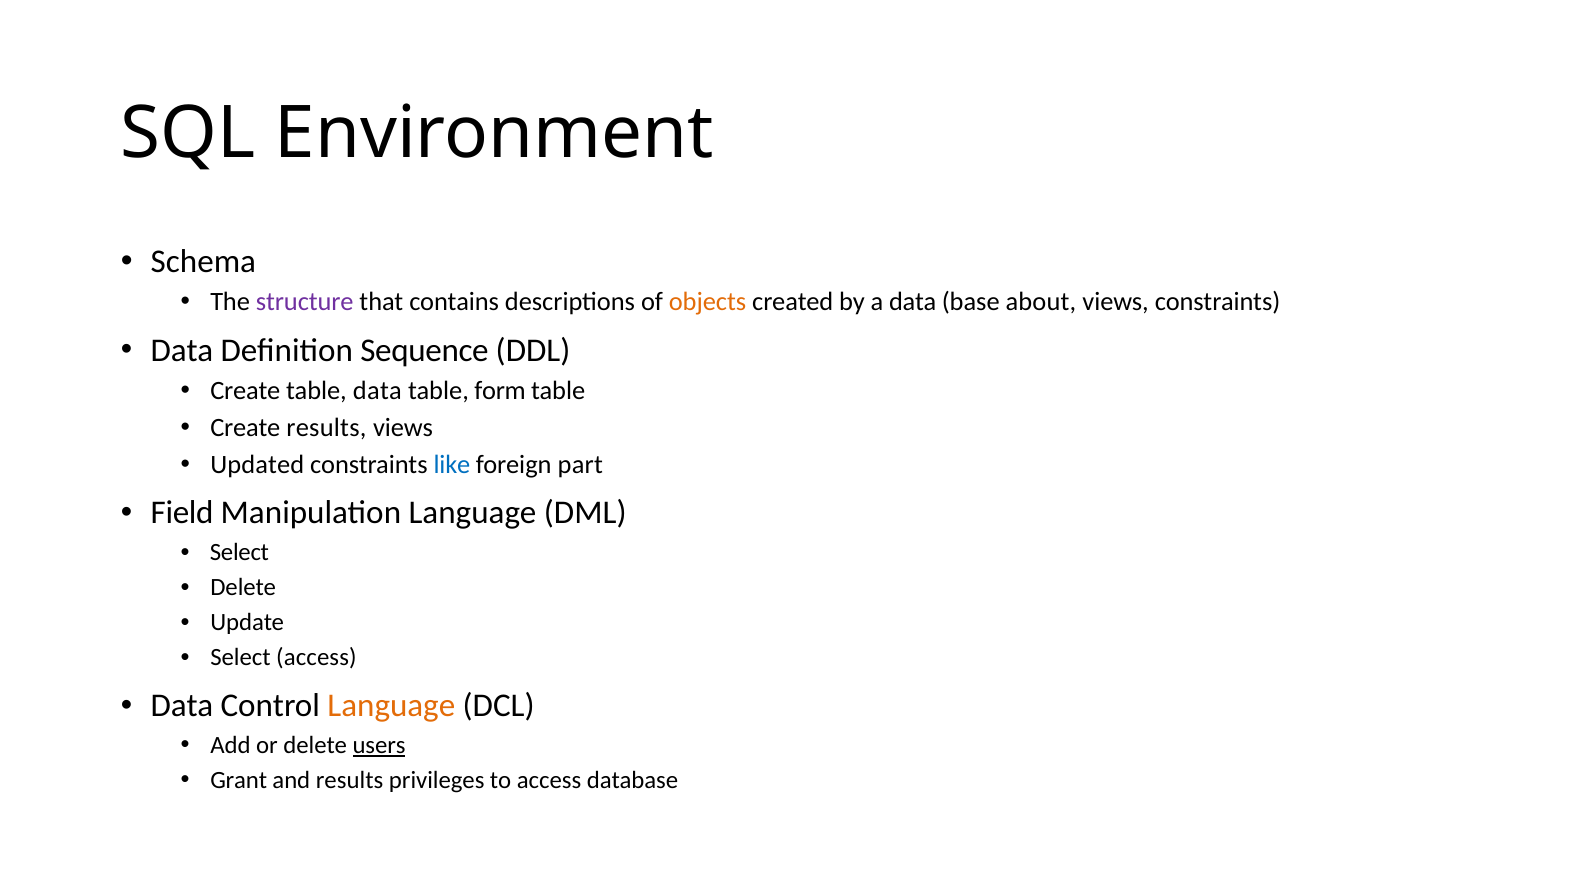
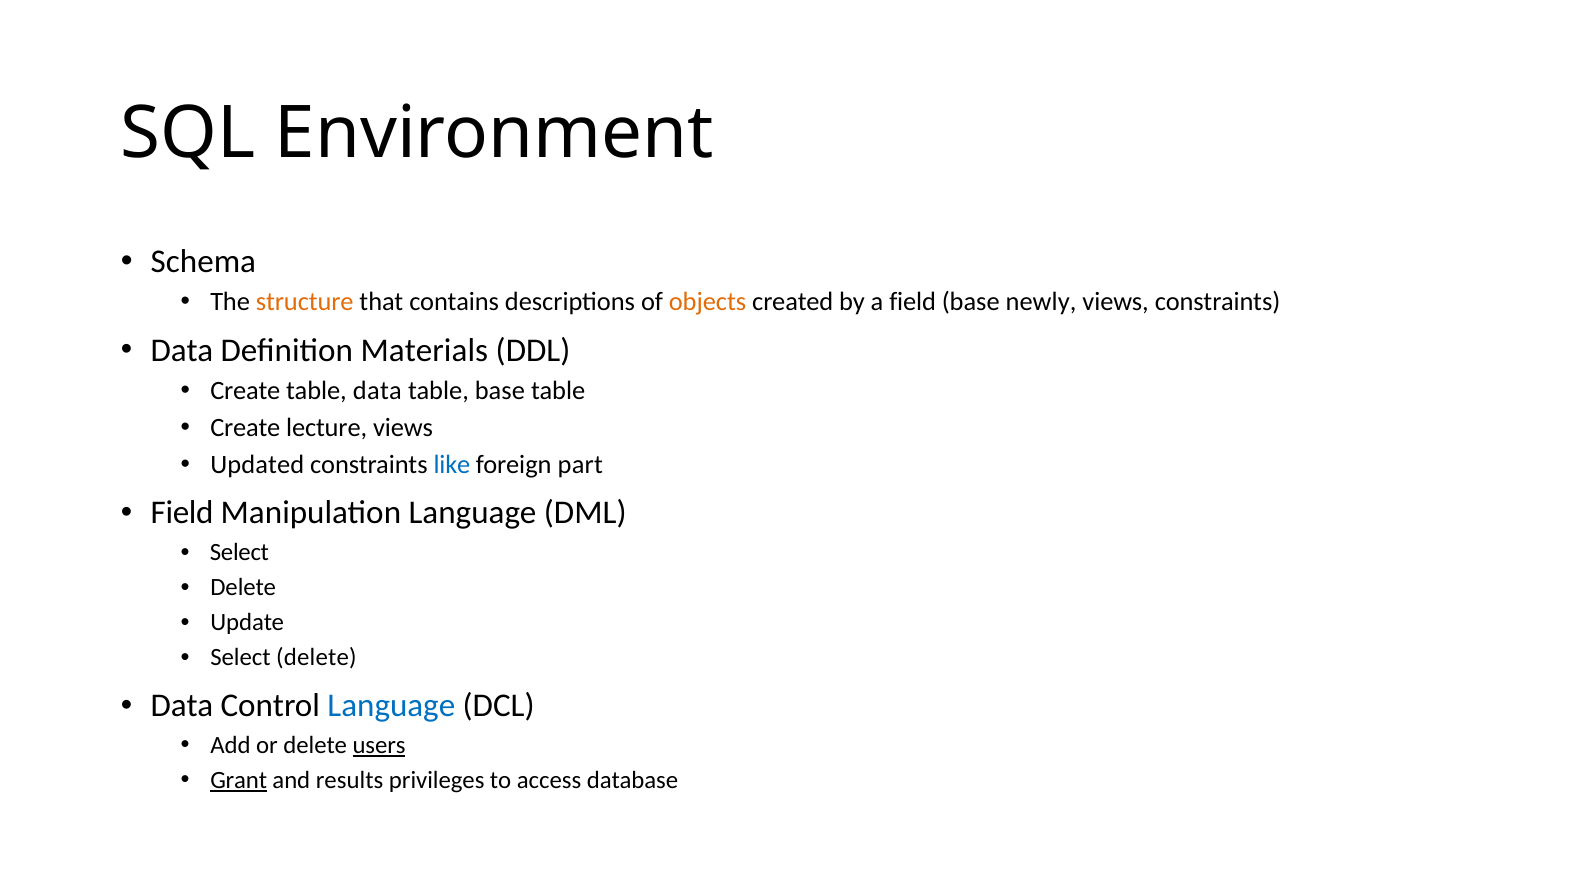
structure colour: purple -> orange (305, 302)
a data: data -> field (913, 302)
about: about -> newly (1041, 302)
Sequence: Sequence -> Materials (424, 350)
table form: form -> base (500, 391)
Create results: results -> lecture (327, 427)
Select access: access -> delete (316, 658)
Language colour: orange -> blue (391, 705)
Grant underline: none -> present (239, 780)
